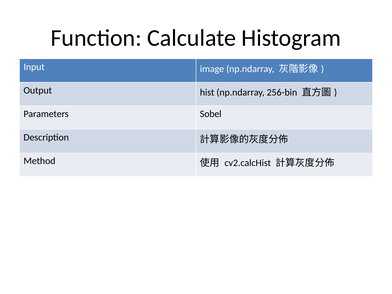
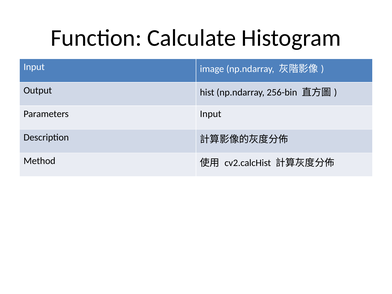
Parameters Sobel: Sobel -> Input (211, 114)
